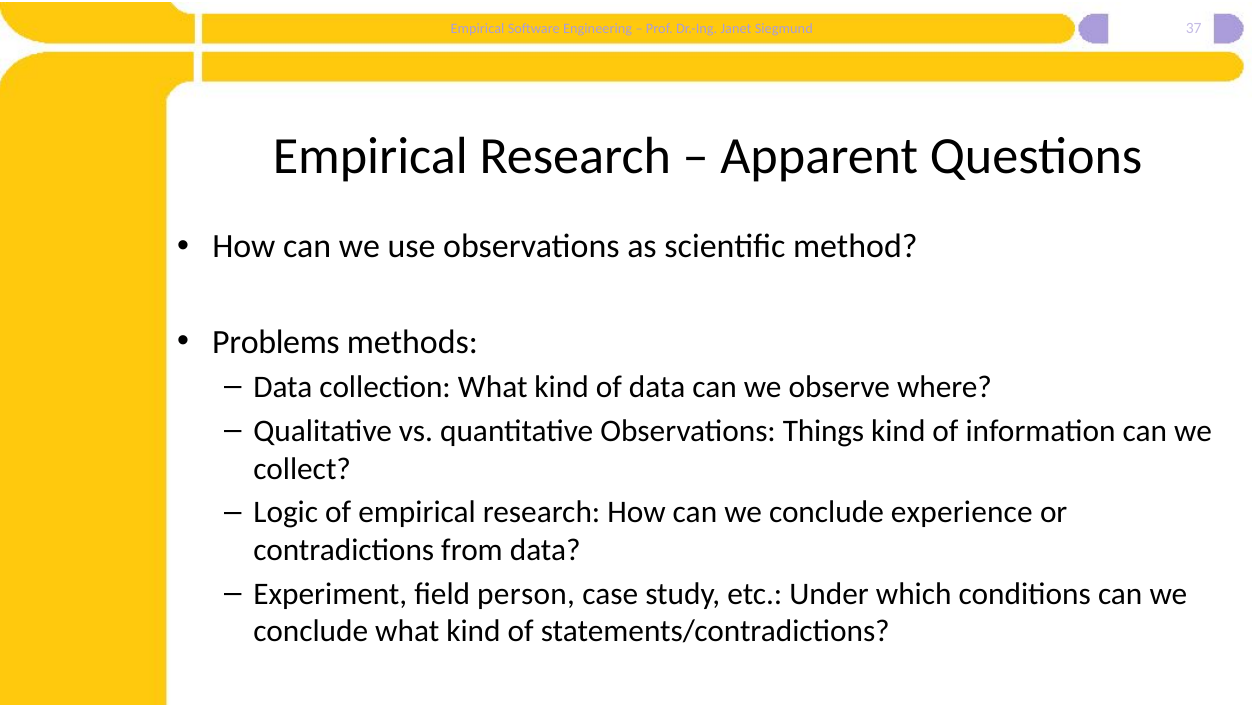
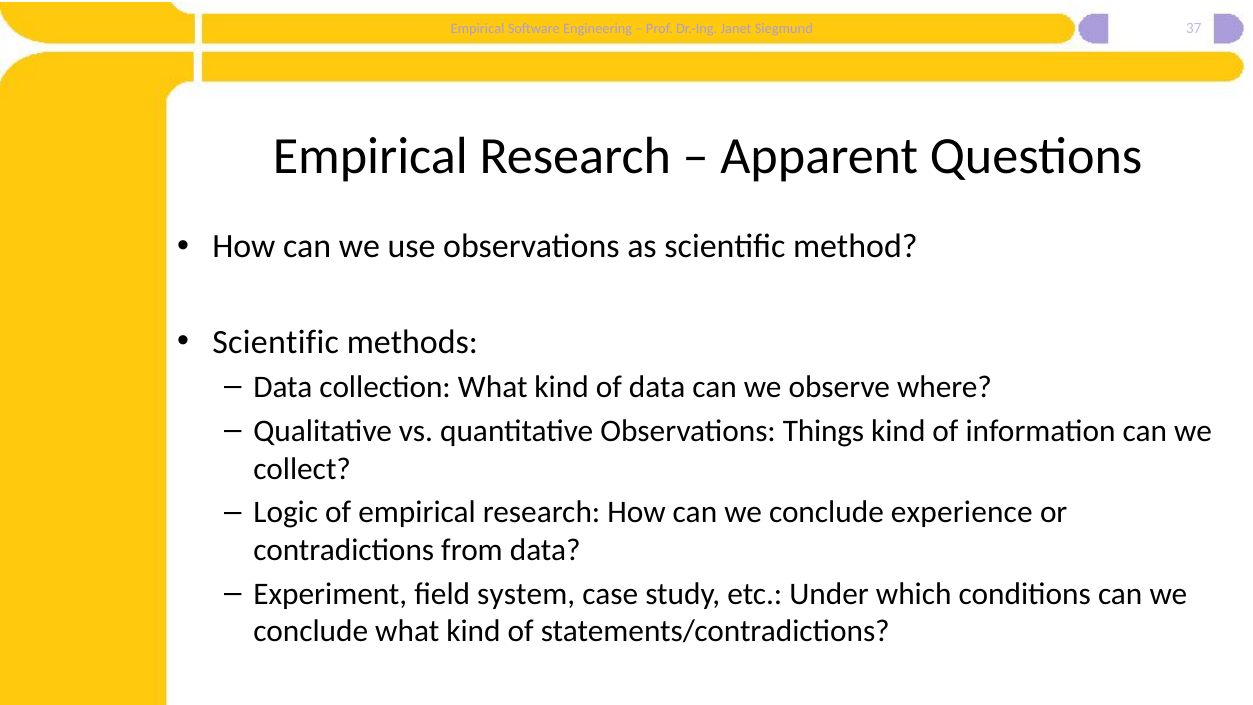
Problems: Problems -> Scientific (276, 342)
person: person -> system (526, 594)
